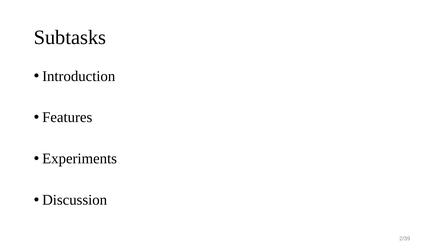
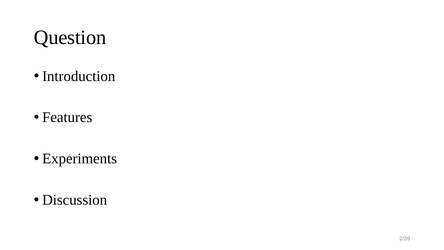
Subtasks: Subtasks -> Question (70, 37)
